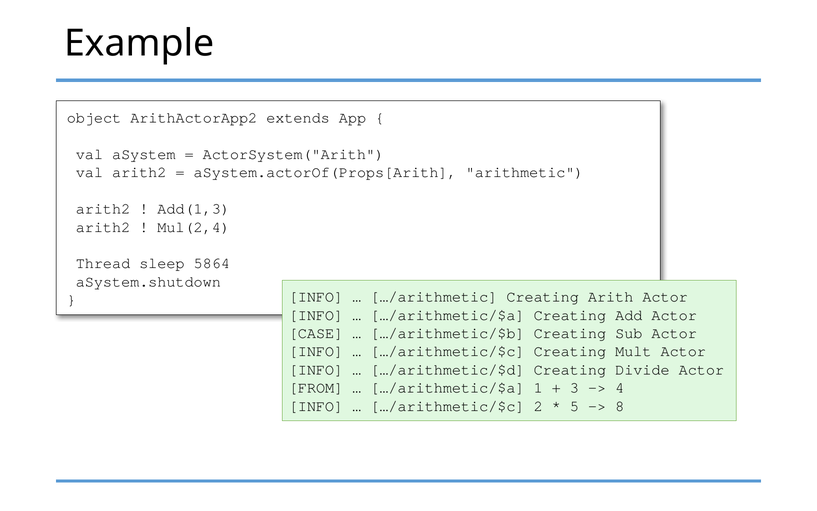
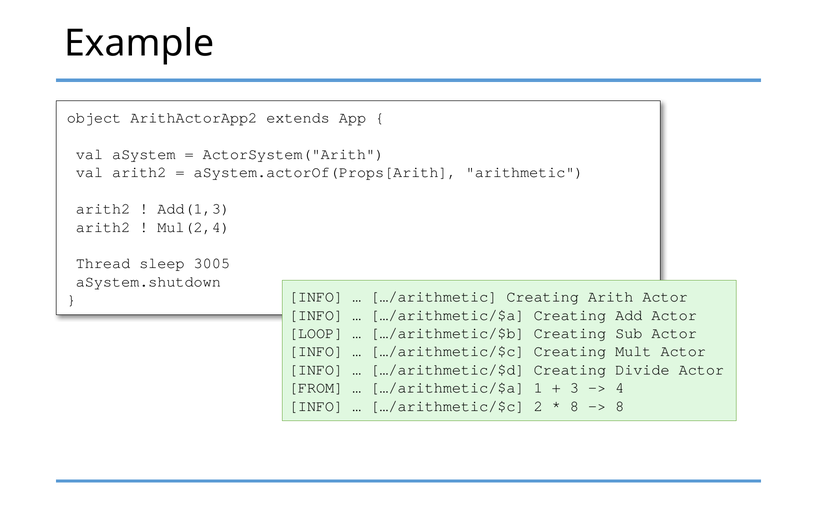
5864: 5864 -> 3005 (212, 263)
CASE: CASE -> LOOP (316, 333)
5: 5 -> 8 (574, 406)
